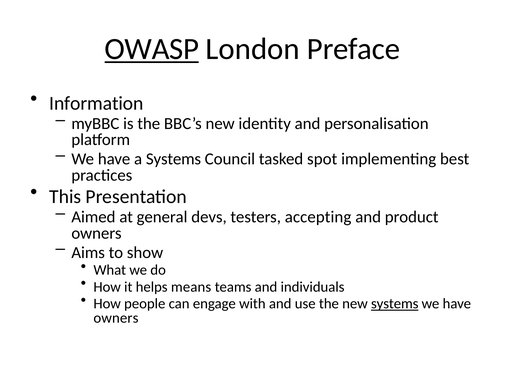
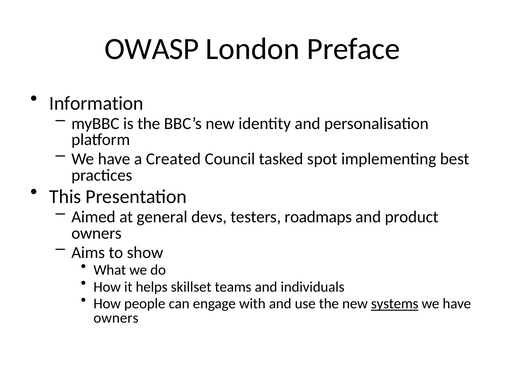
OWASP underline: present -> none (152, 49)
a Systems: Systems -> Created (173, 159)
accepting: accepting -> roadmaps (318, 217)
means: means -> skillset (191, 287)
